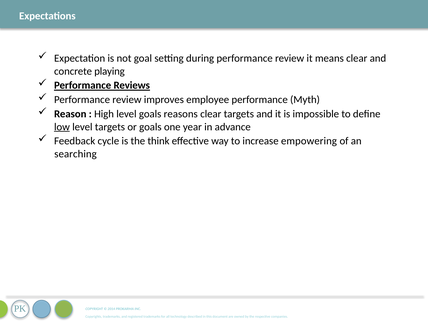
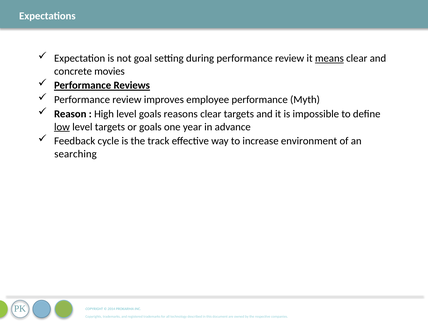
means underline: none -> present (329, 58)
playing: playing -> movies (109, 71)
think: think -> track (158, 141)
empowering: empowering -> environment (309, 141)
